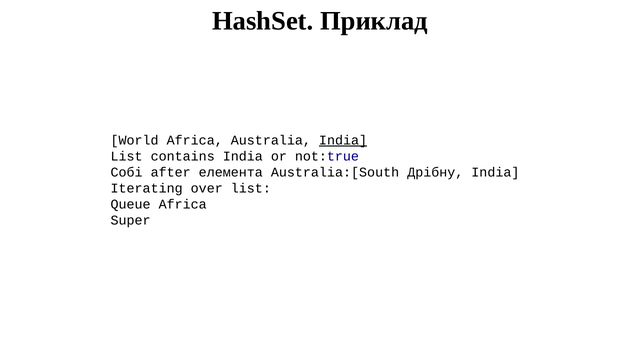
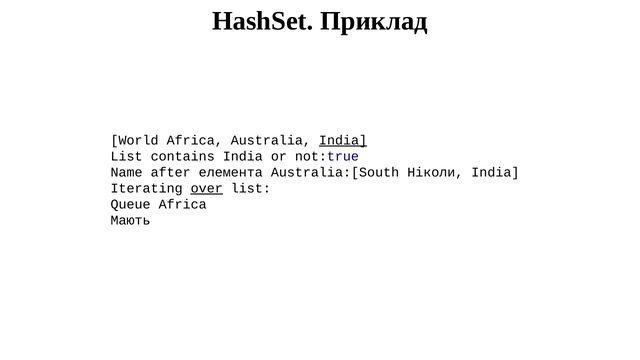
Собі: Собі -> Name (127, 172)
Дрібну: Дрібну -> Ніколи (435, 172)
over underline: none -> present (207, 188)
Super: Super -> Мають (131, 220)
